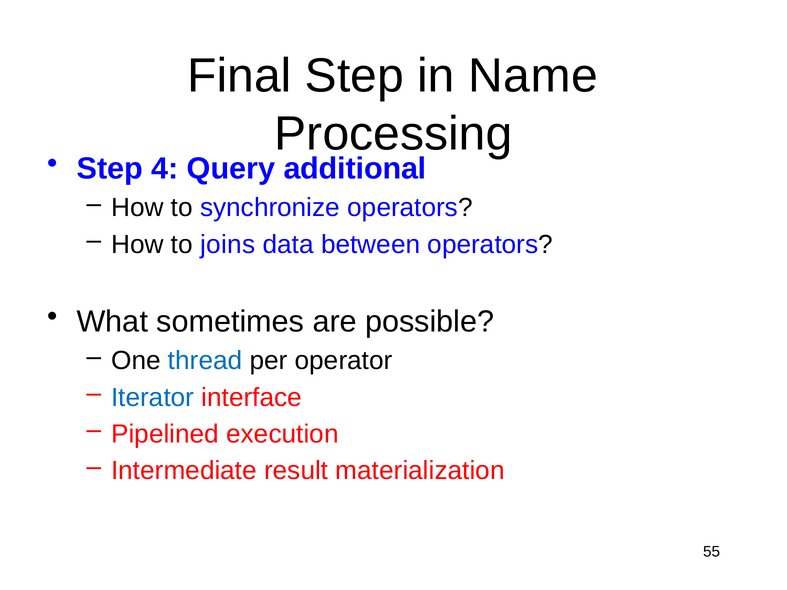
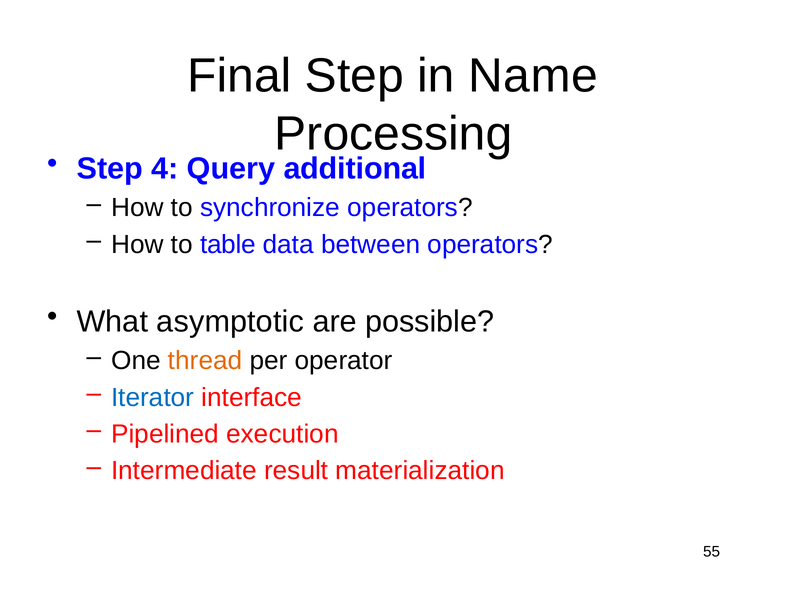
joins: joins -> table (228, 245)
sometimes: sometimes -> asymptotic (230, 322)
thread colour: blue -> orange (205, 361)
